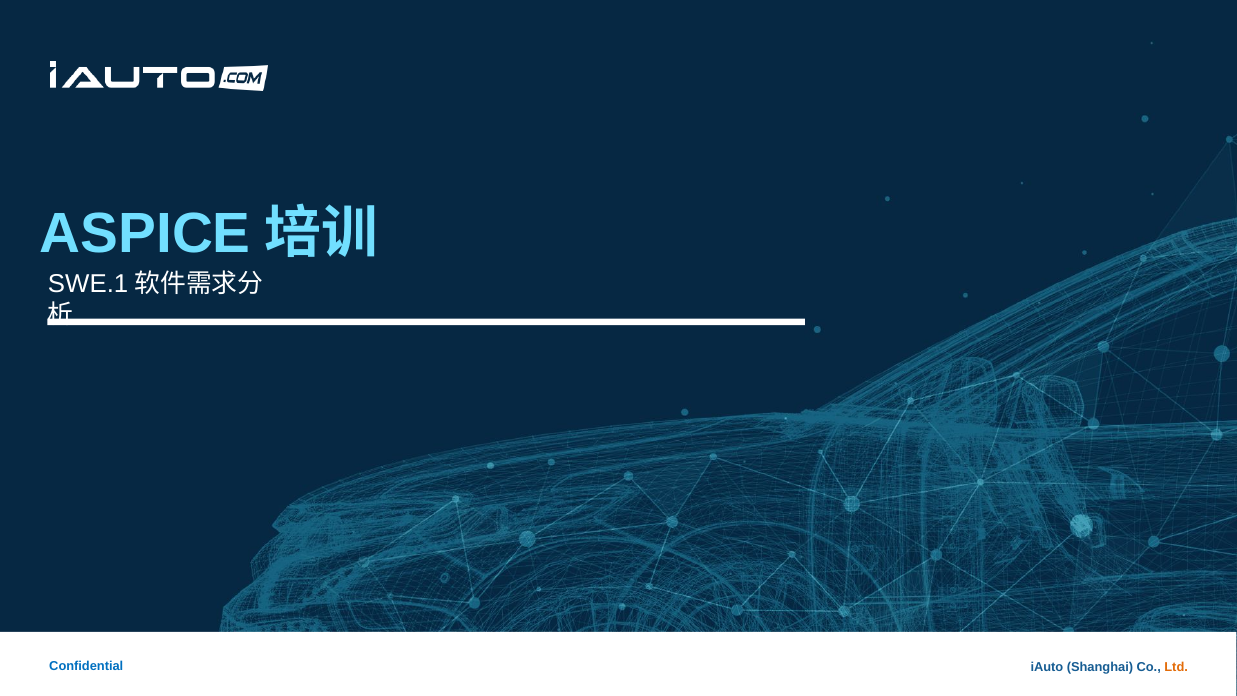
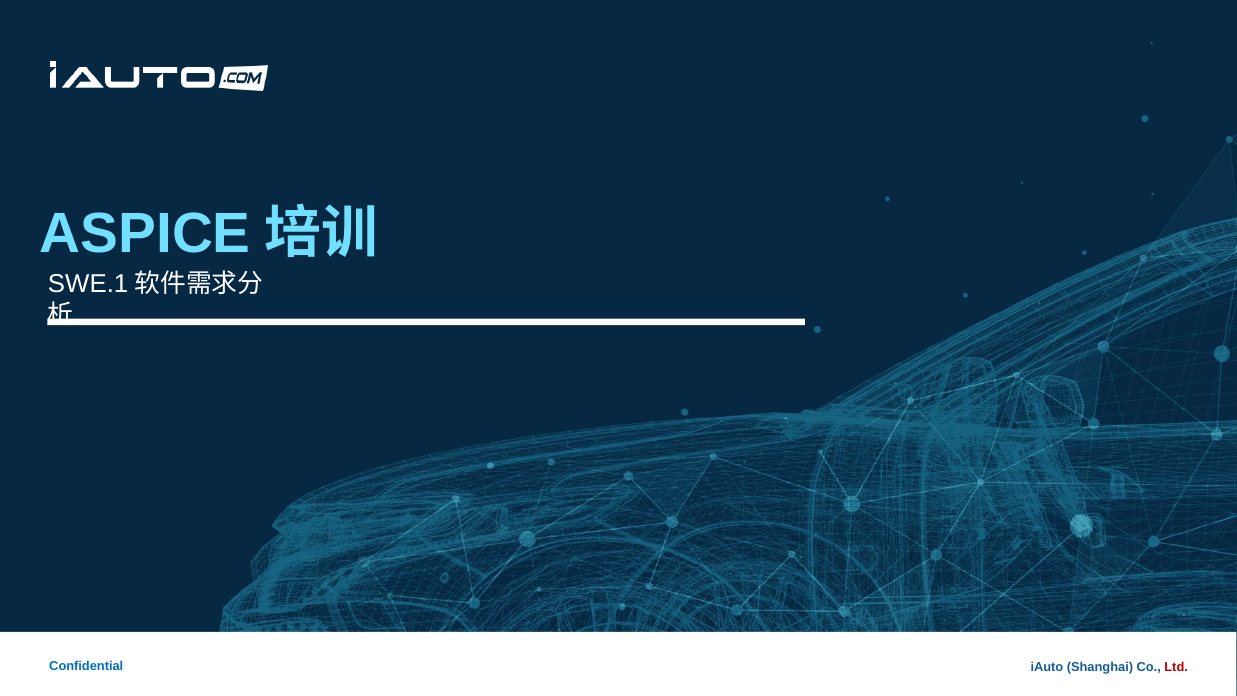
Ltd colour: orange -> red (1176, 667)
